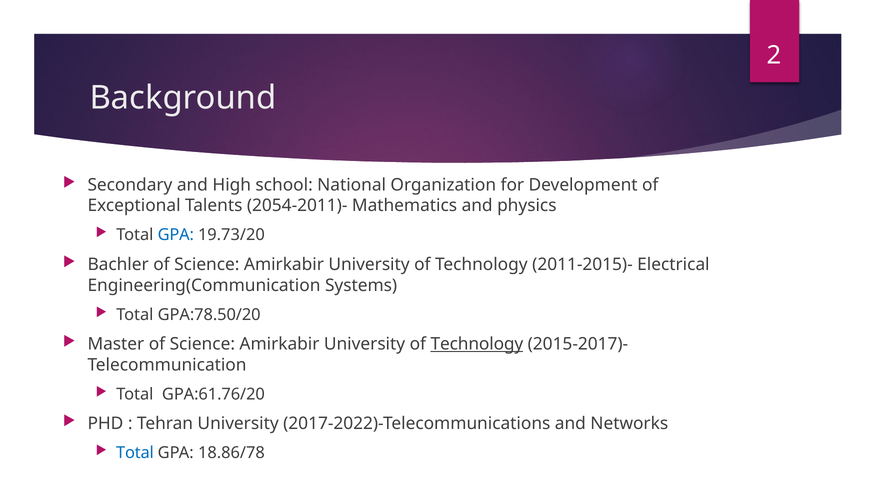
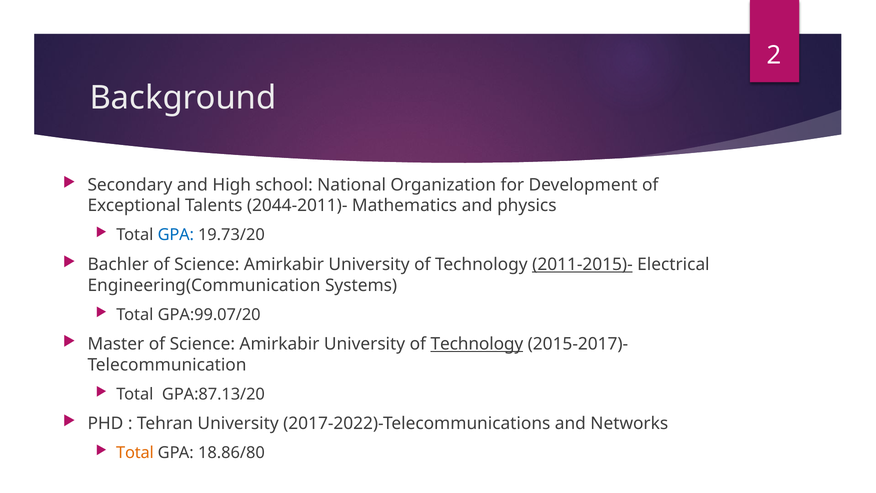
2054-2011)-: 2054-2011)- -> 2044-2011)- (297, 206)
2011-2015)- underline: none -> present (582, 264)
GPA:78.50/20: GPA:78.50/20 -> GPA:99.07/20 (209, 314)
GPA:61.76/20: GPA:61.76/20 -> GPA:87.13/20 (213, 394)
Total colour: blue -> orange (135, 453)
18.86/78: 18.86/78 -> 18.86/80 (231, 453)
